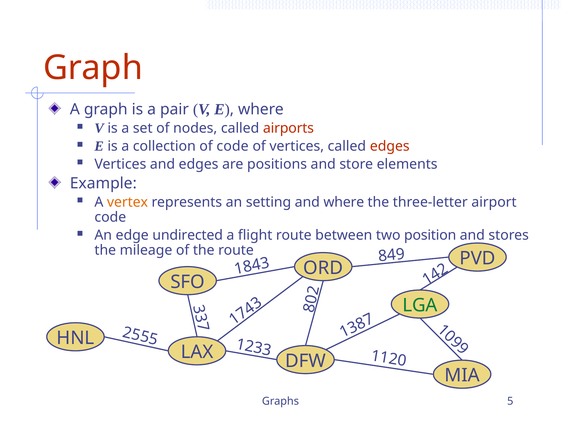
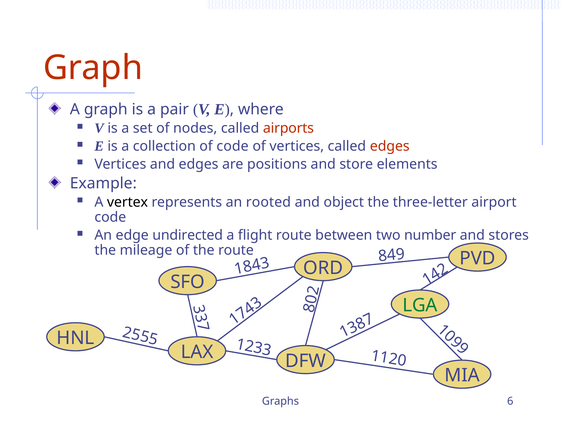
vertex colour: orange -> black (127, 202)
setting: setting -> rooted (268, 202)
and where: where -> object (344, 202)
position: position -> number (430, 235)
Graphs 5: 5 -> 6 (510, 401)
